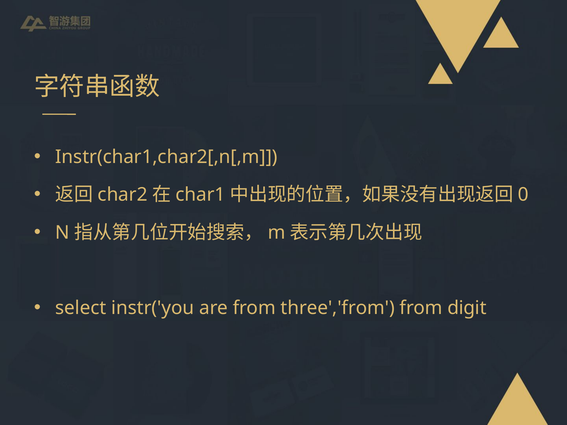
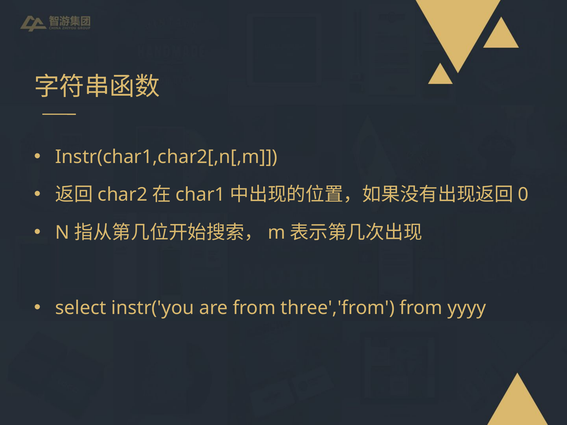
digit: digit -> yyyy (467, 308)
